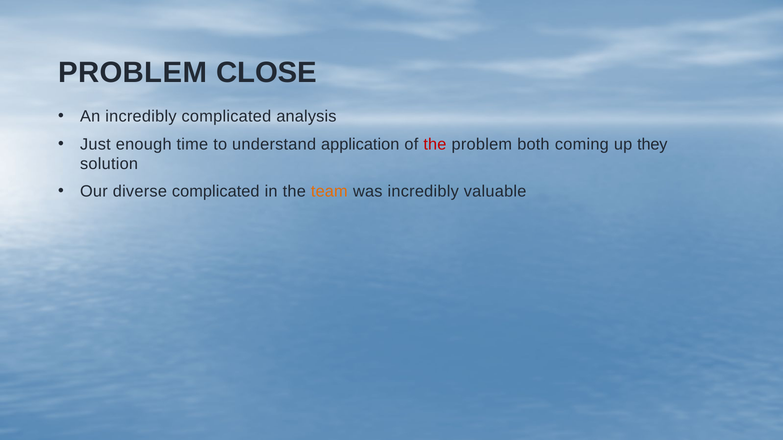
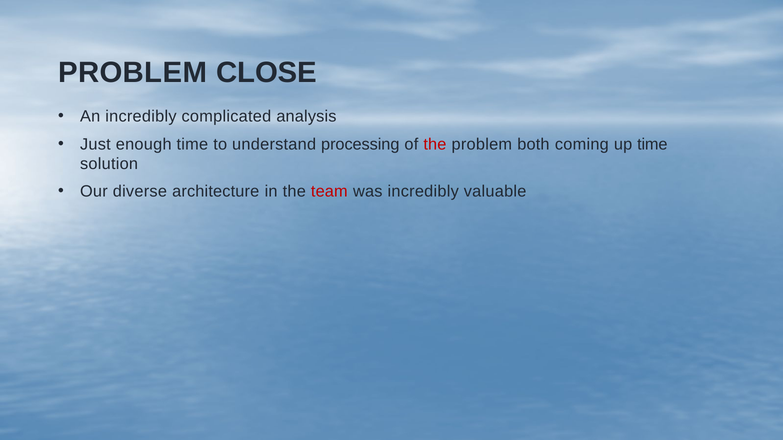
application: application -> processing (360, 144)
up they: they -> time (652, 144)
diverse complicated: complicated -> architecture (216, 192)
team colour: orange -> red (329, 192)
